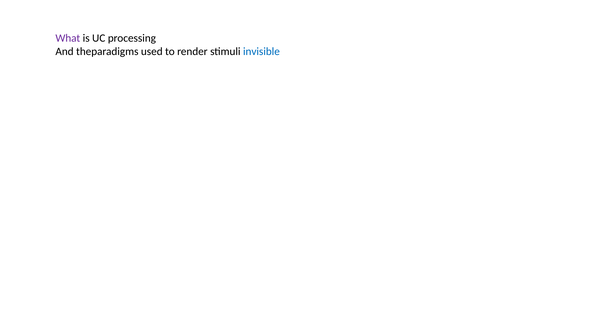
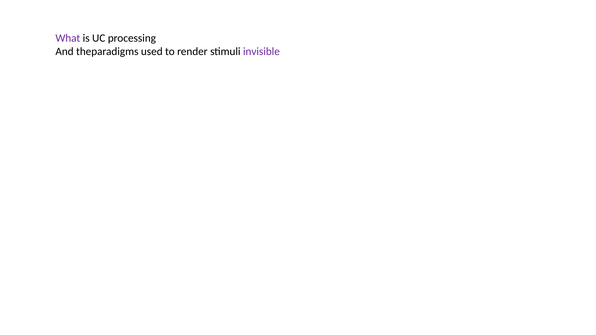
invisible colour: blue -> purple (261, 51)
